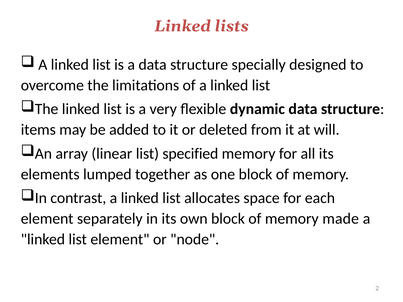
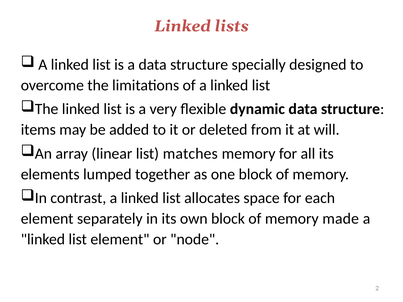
specified: specified -> matches (190, 154)
